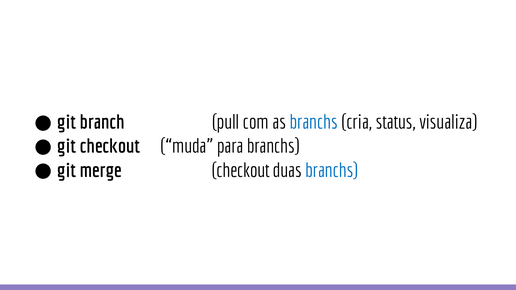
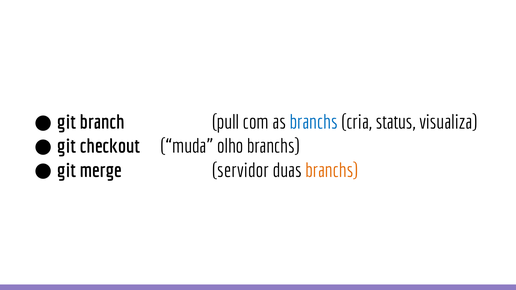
para: para -> olho (230, 147)
merge checkout: checkout -> servidor (241, 171)
branchs colour: blue -> orange (332, 171)
